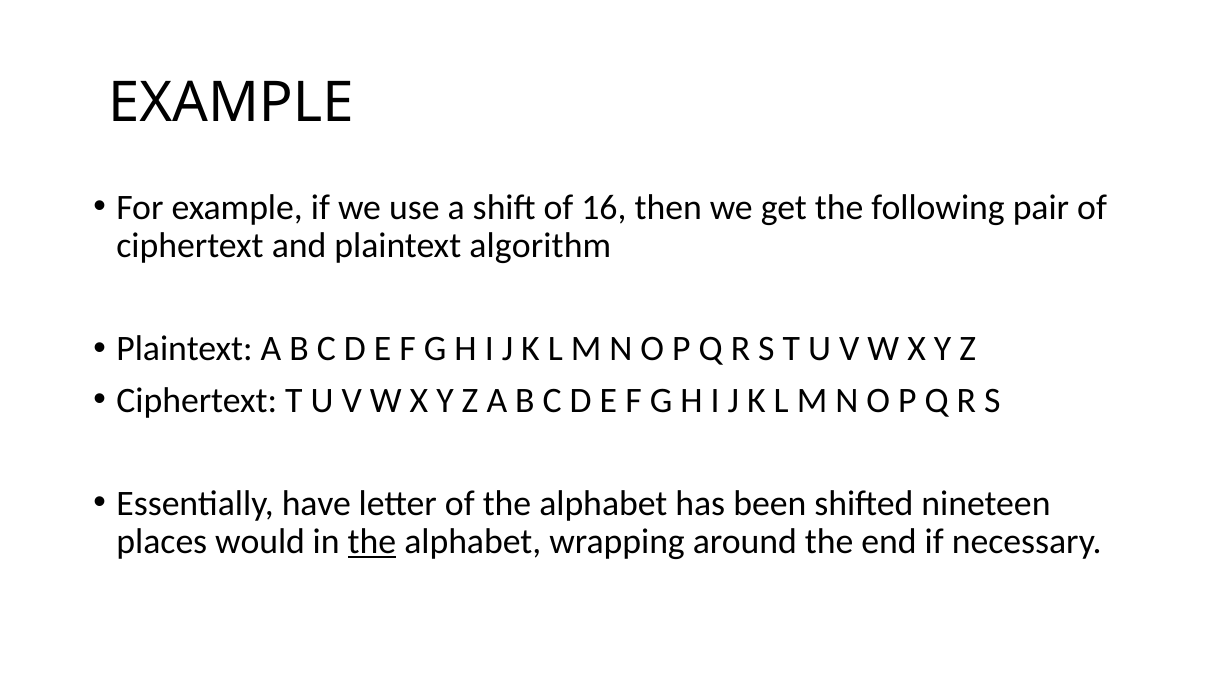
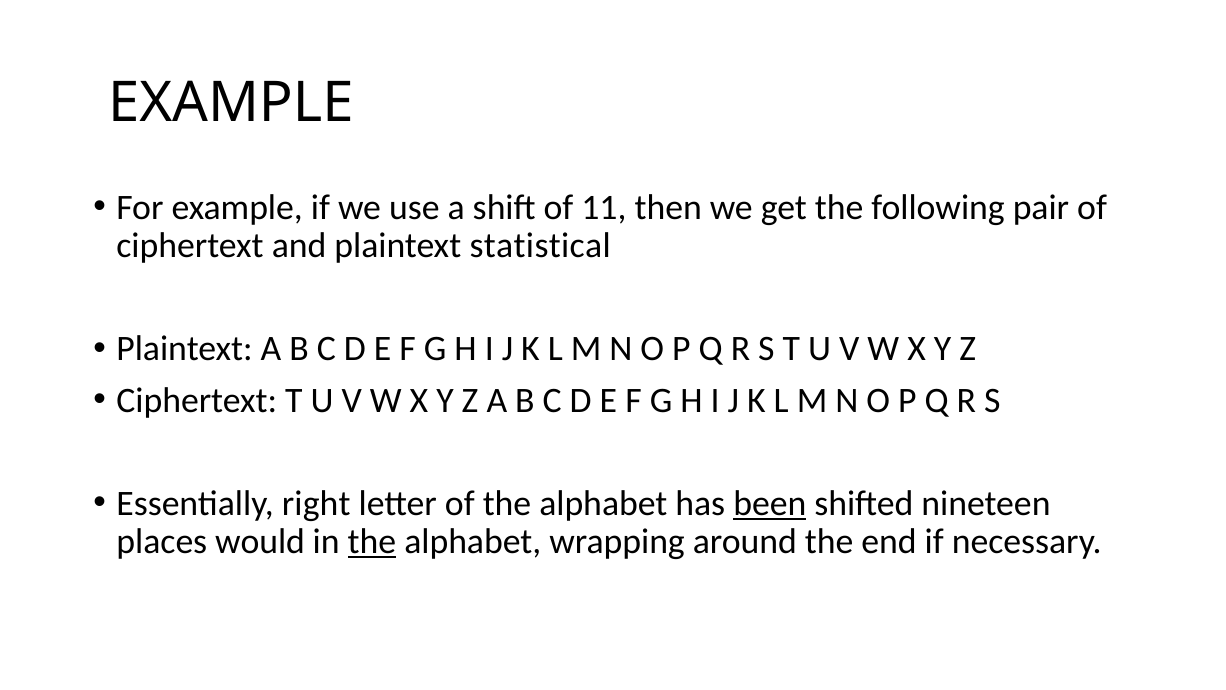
16: 16 -> 11 (604, 207)
algorithm: algorithm -> statistical (540, 246)
have: have -> right (316, 503)
been underline: none -> present (770, 503)
